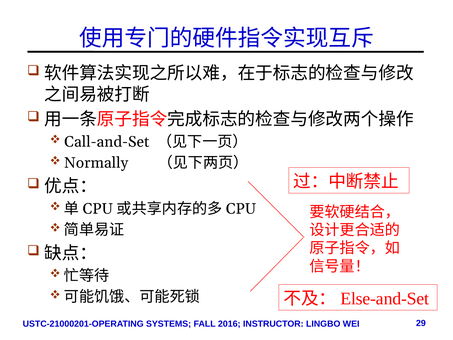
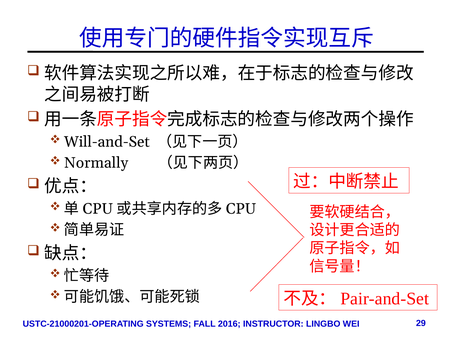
Call-and-Set: Call-and-Set -> Will-and-Set (107, 142)
Else-and-Set: Else-and-Set -> Pair-and-Set (385, 298)
